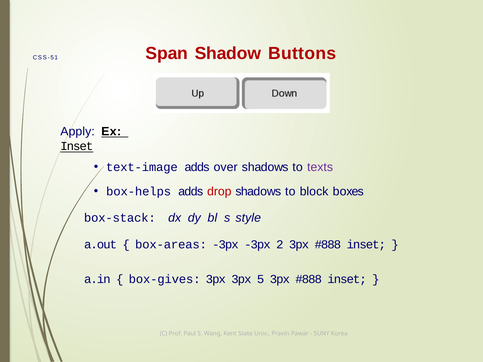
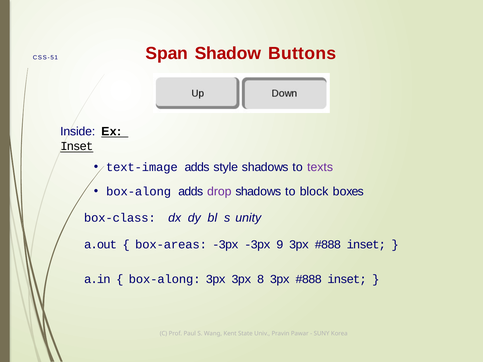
Apply: Apply -> Inside (78, 132)
over: over -> style (226, 167)
box-helps: box-helps -> box-along (139, 191)
drop colour: red -> purple (219, 191)
box-stack: box-stack -> box-class (120, 218)
style: style -> unity (248, 218)
2: 2 -> 9 (280, 245)
box-gives: box-gives -> box-along (165, 279)
5: 5 -> 8 (261, 279)
